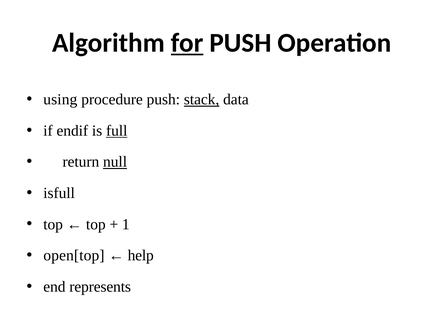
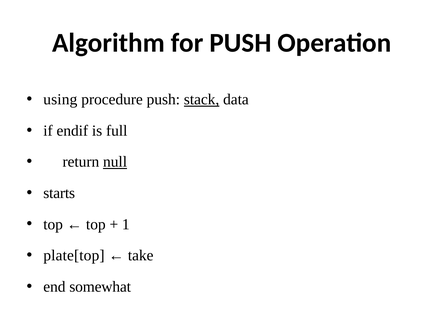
for underline: present -> none (187, 43)
full underline: present -> none (117, 131)
isfull: isfull -> starts (59, 193)
open[top: open[top -> plate[top (74, 256)
help: help -> take (141, 256)
represents: represents -> somewhat (100, 287)
